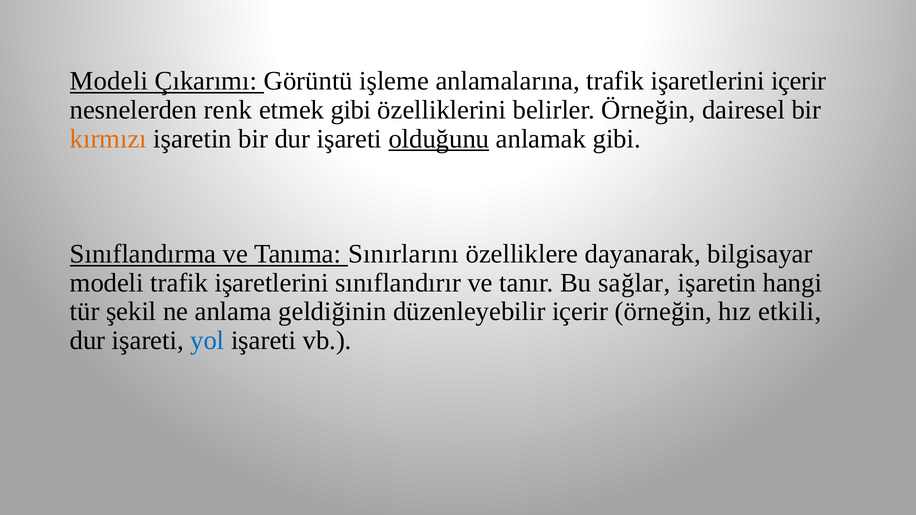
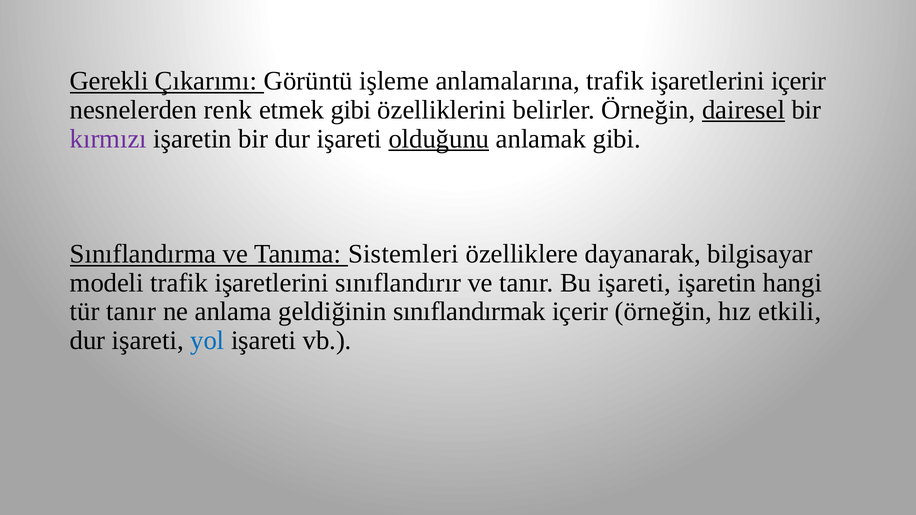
Modeli: Modeli -> Gerekli (109, 81)
dairesel underline: none -> present (744, 110)
kırmızı colour: orange -> purple (108, 139)
Sınırlarını: Sınırlarını -> Sistemleri (403, 254)
Bu sağlar: sağlar -> işareti (634, 283)
tür şekil: şekil -> tanır (131, 312)
düzenleyebilir: düzenleyebilir -> sınıflandırmak (469, 312)
